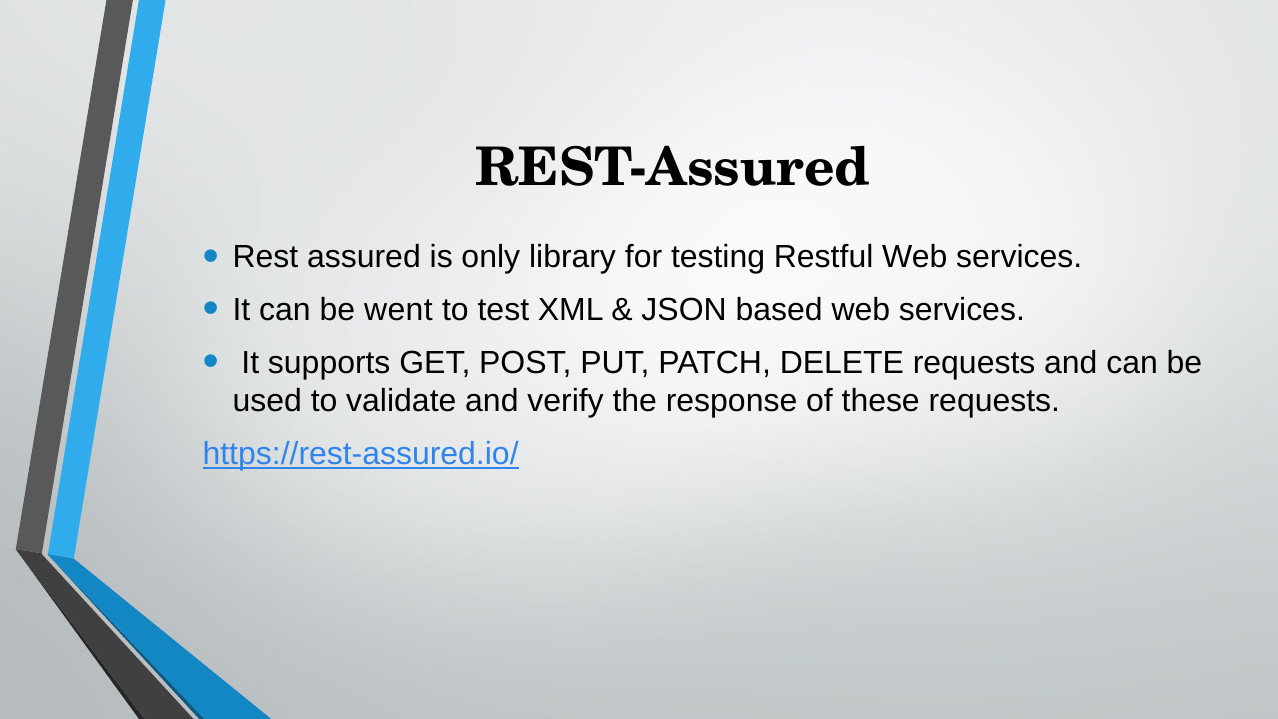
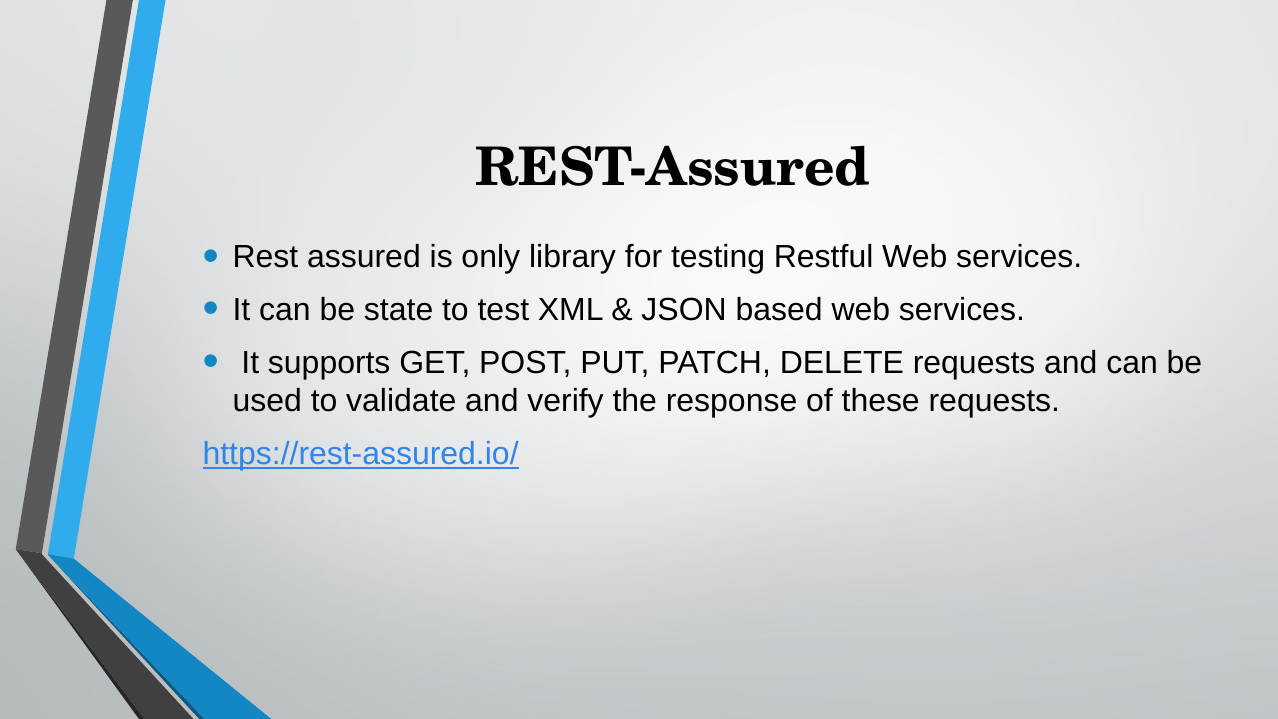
went: went -> state (399, 310)
